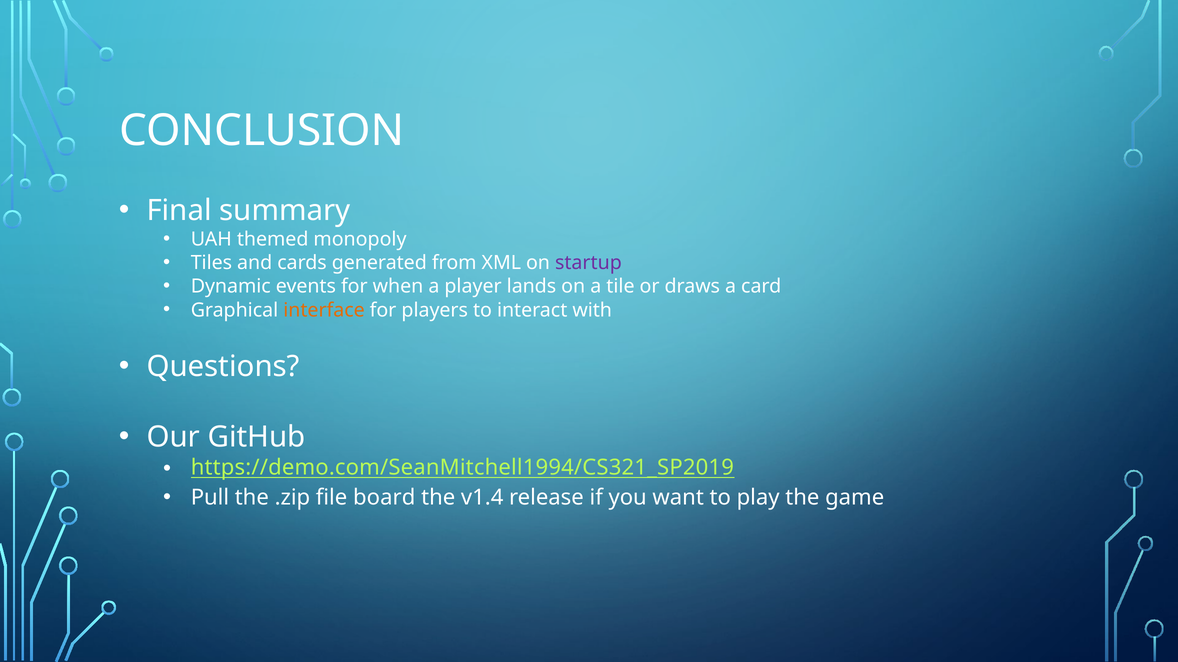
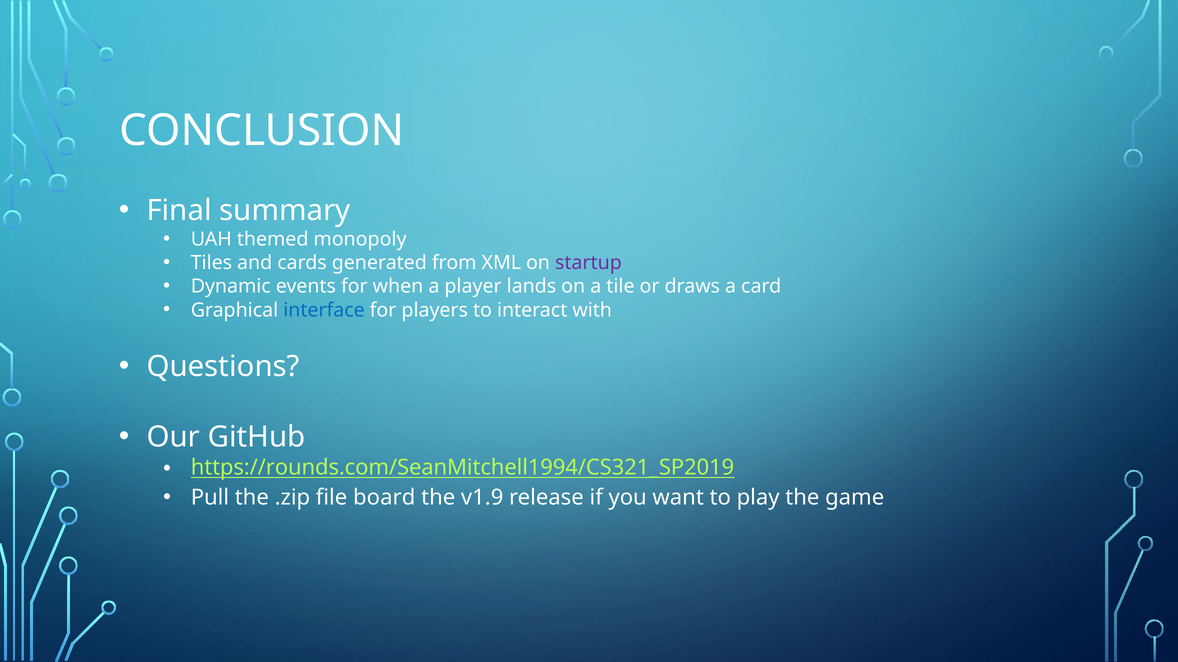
interface colour: orange -> blue (324, 310)
https://demo.com/SeanMitchell1994/CS321_SP2019: https://demo.com/SeanMitchell1994/CS321_SP2019 -> https://rounds.com/SeanMitchell1994/CS321_SP2019 (463, 468)
v1.4: v1.4 -> v1.9 (482, 498)
